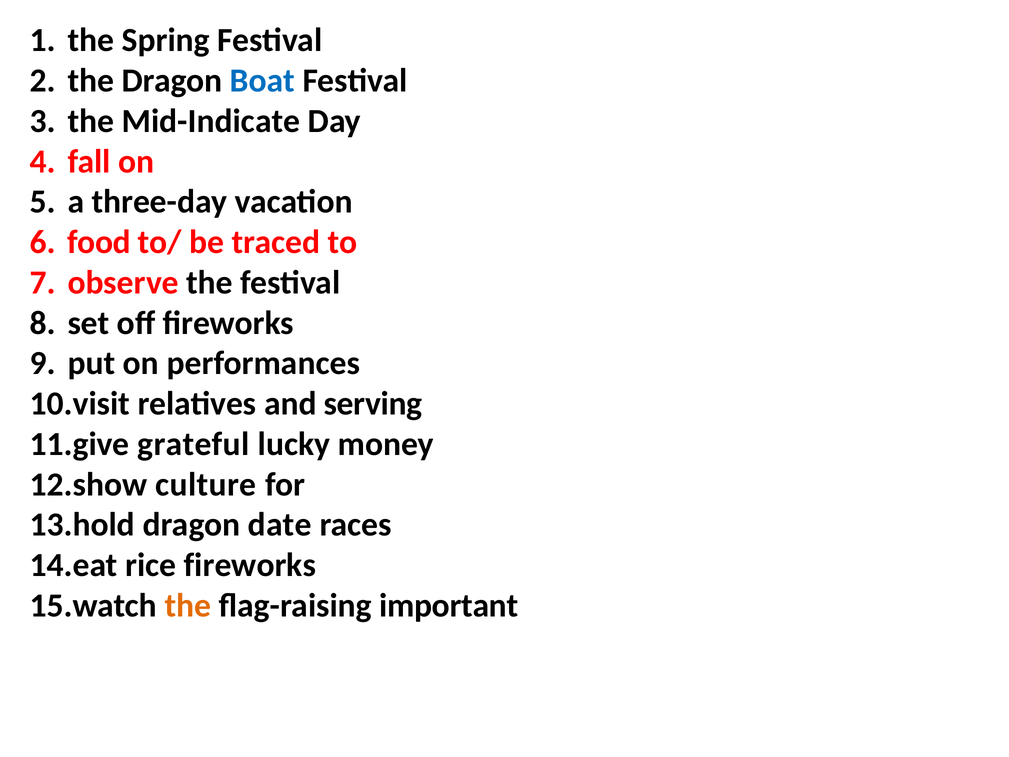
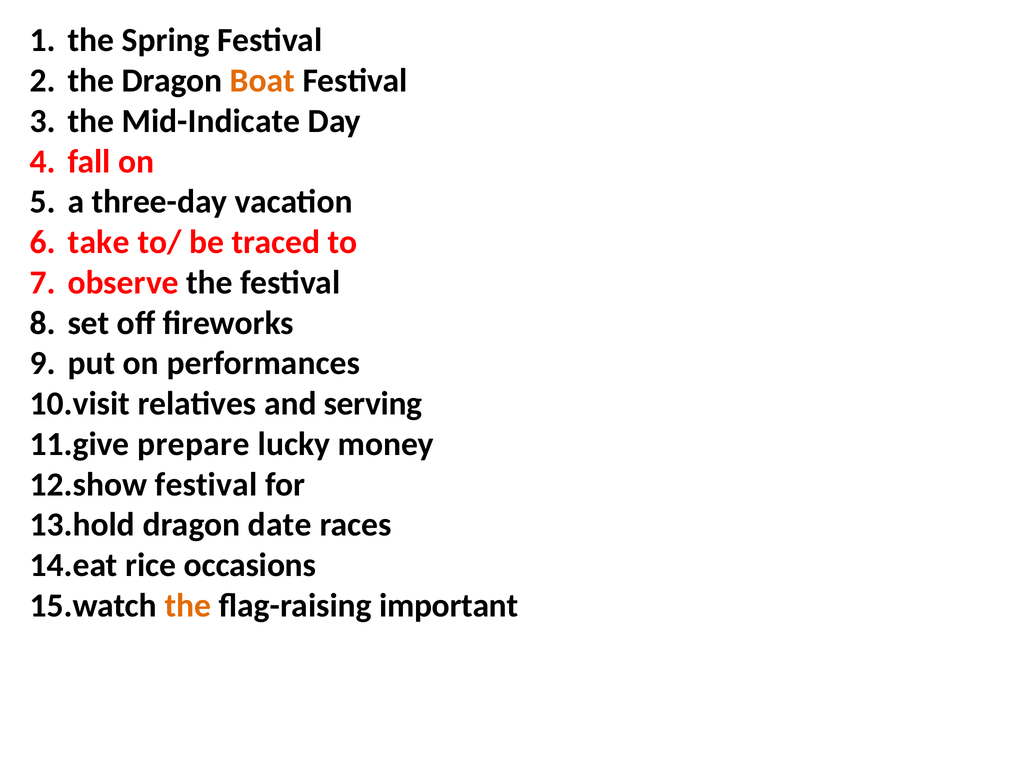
Boat colour: blue -> orange (262, 81)
food: food -> take (99, 242)
grateful: grateful -> prepare (193, 444)
culture: culture -> festival (206, 484)
rice fireworks: fireworks -> occasions (250, 565)
